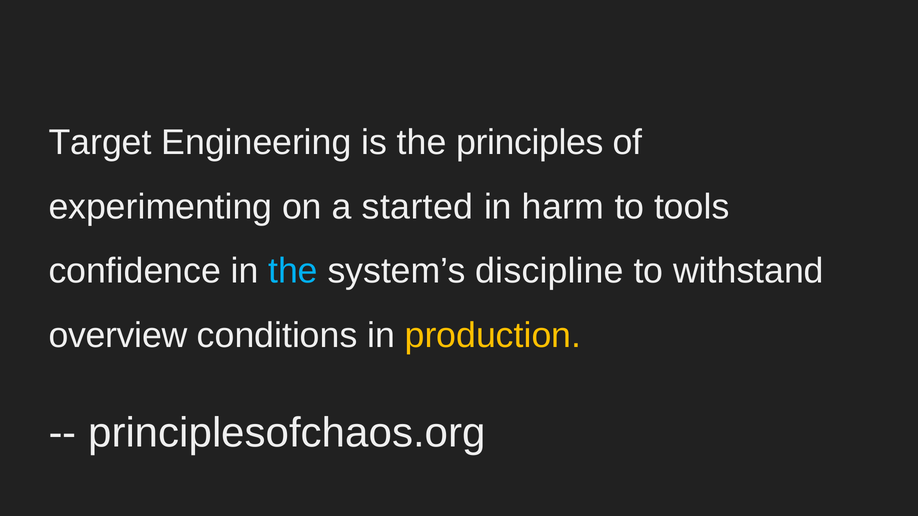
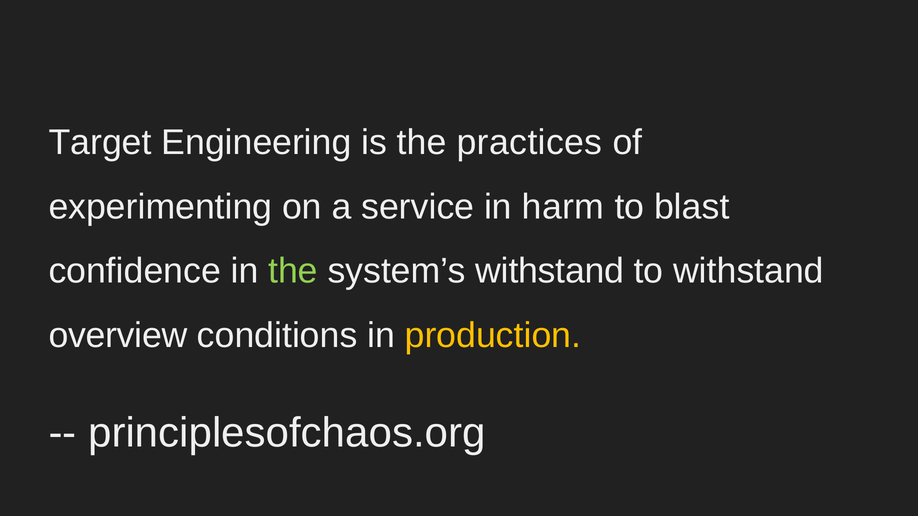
principles: principles -> practices (529, 143)
started: started -> service (418, 207)
tools: tools -> blast (692, 207)
the colour: light blue -> light green (293, 271)
system’s discipline: discipline -> withstand (550, 271)
